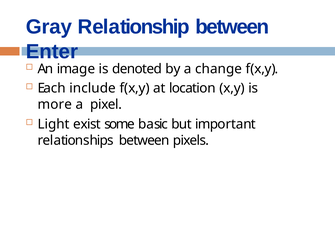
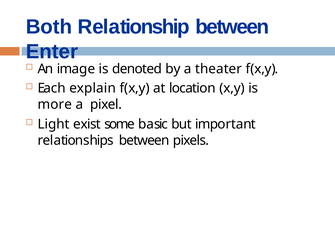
Gray: Gray -> Both (49, 27)
change: change -> theater (219, 69)
include: include -> explain (93, 88)
